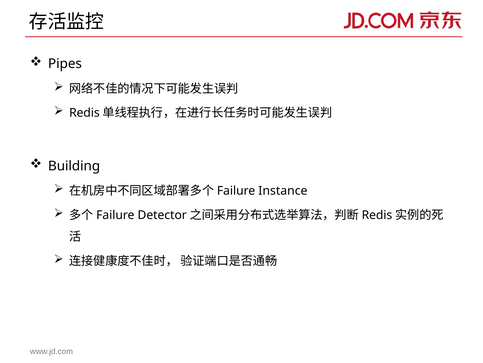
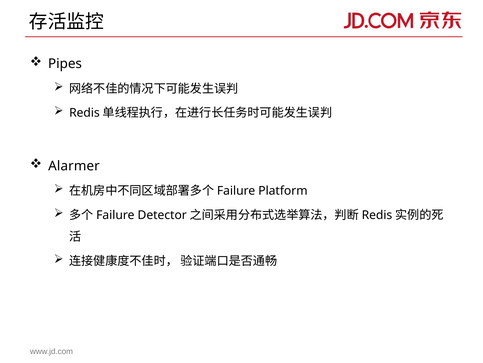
Building: Building -> Alarmer (74, 166)
Instance: Instance -> Platform (283, 190)
